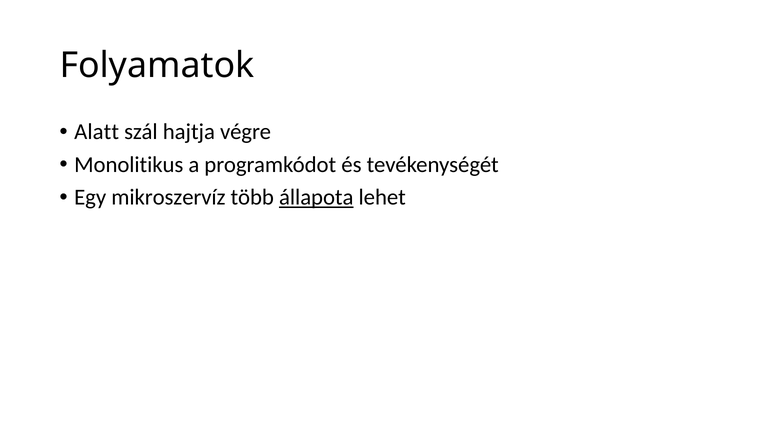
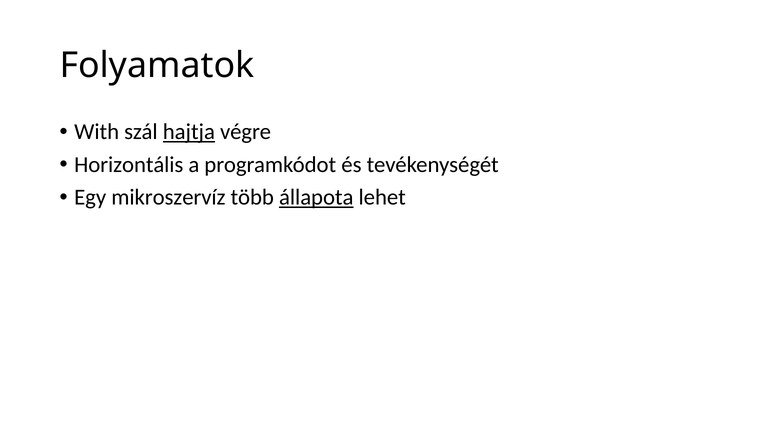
Alatt: Alatt -> With (97, 132)
hajtja underline: none -> present (189, 132)
Monolitikus: Monolitikus -> Horizontális (129, 165)
